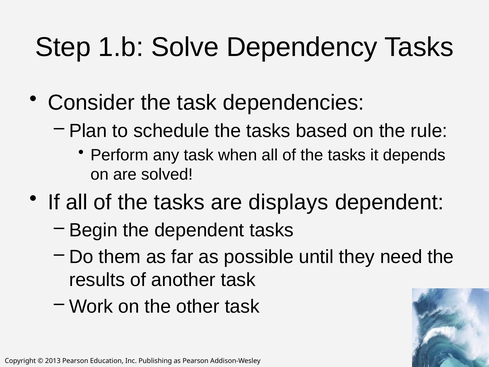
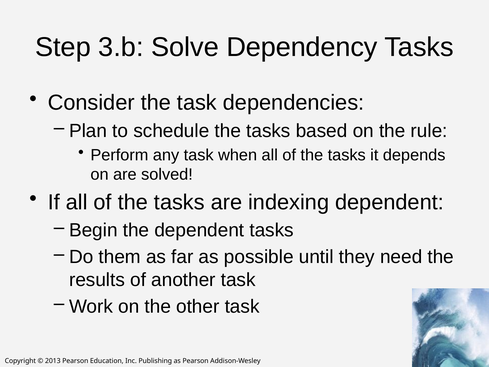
1.b: 1.b -> 3.b (121, 47)
displays: displays -> indexing (289, 202)
